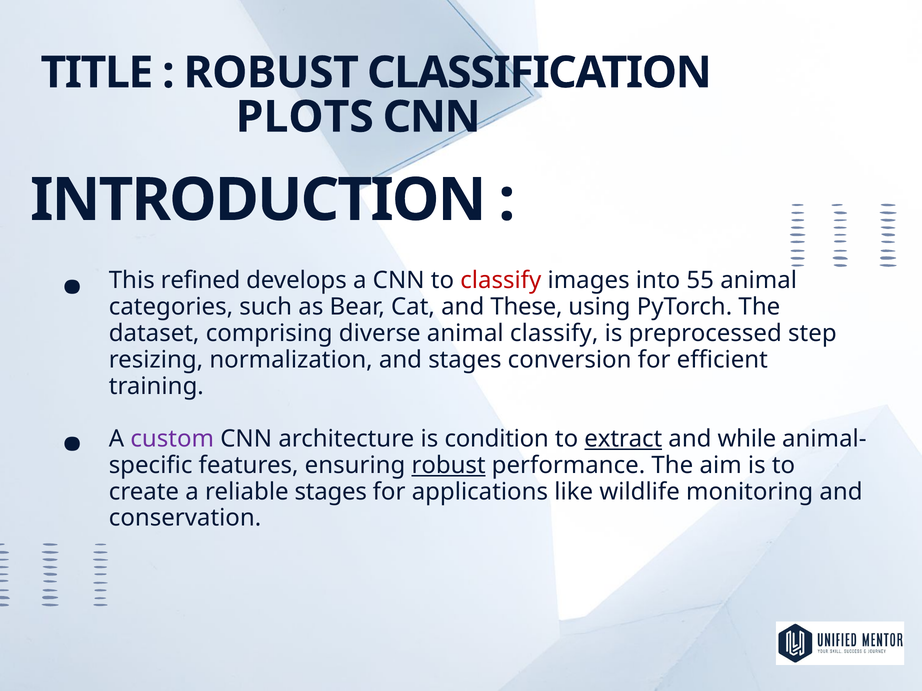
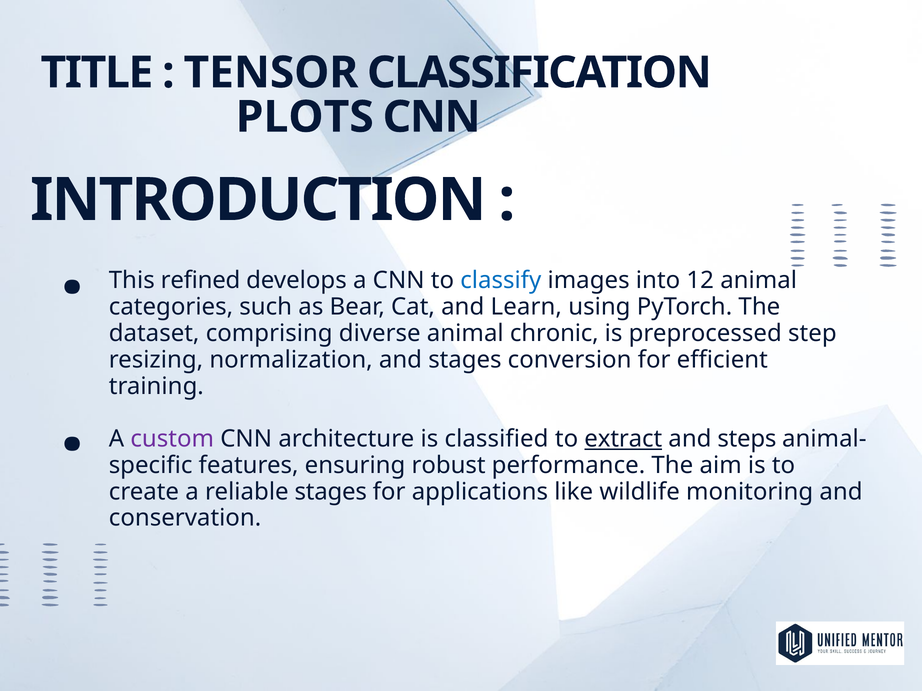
ROBUST: ROBUST -> TENSOR (271, 73)
classify colour: red -> blue (501, 281)
55: 55 -> 12 (700, 281)
These: These -> Learn (526, 307)
animal classify: classify -> chronic (554, 334)
condition: condition -> classified (497, 439)
while: while -> steps (747, 439)
robust underline: present -> none (449, 466)
